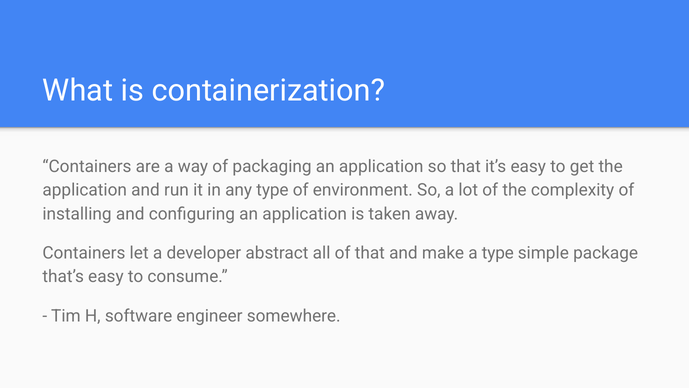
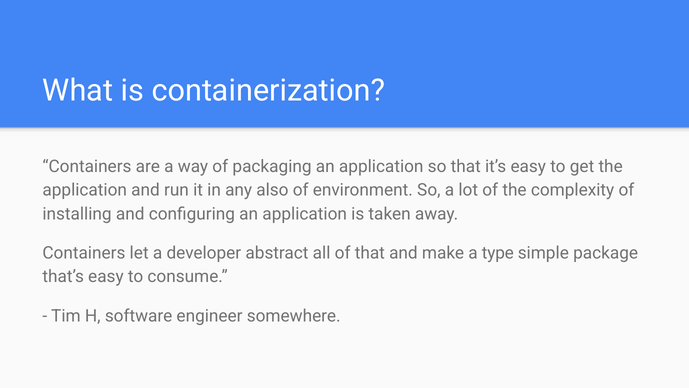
any type: type -> also (272, 190)
